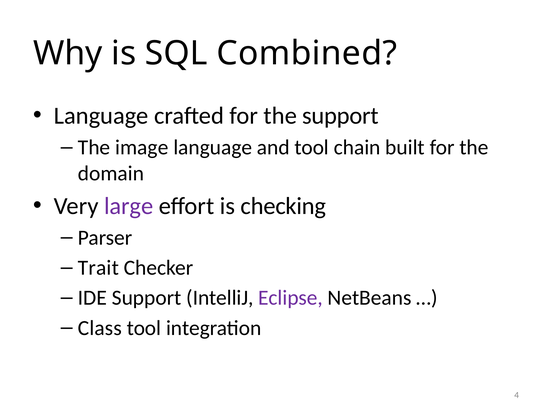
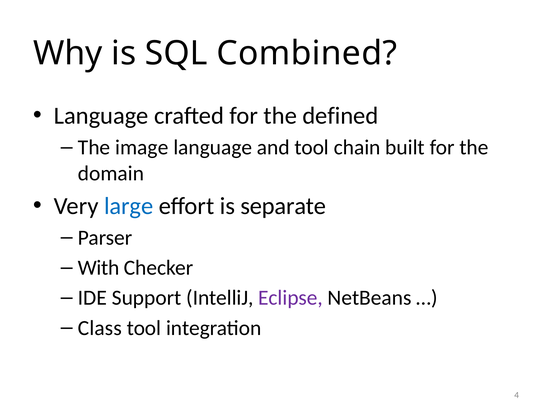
the support: support -> defined (340, 116)
large colour: purple -> blue (129, 206)
checking: checking -> separate (283, 206)
Trait: Trait -> With (99, 268)
